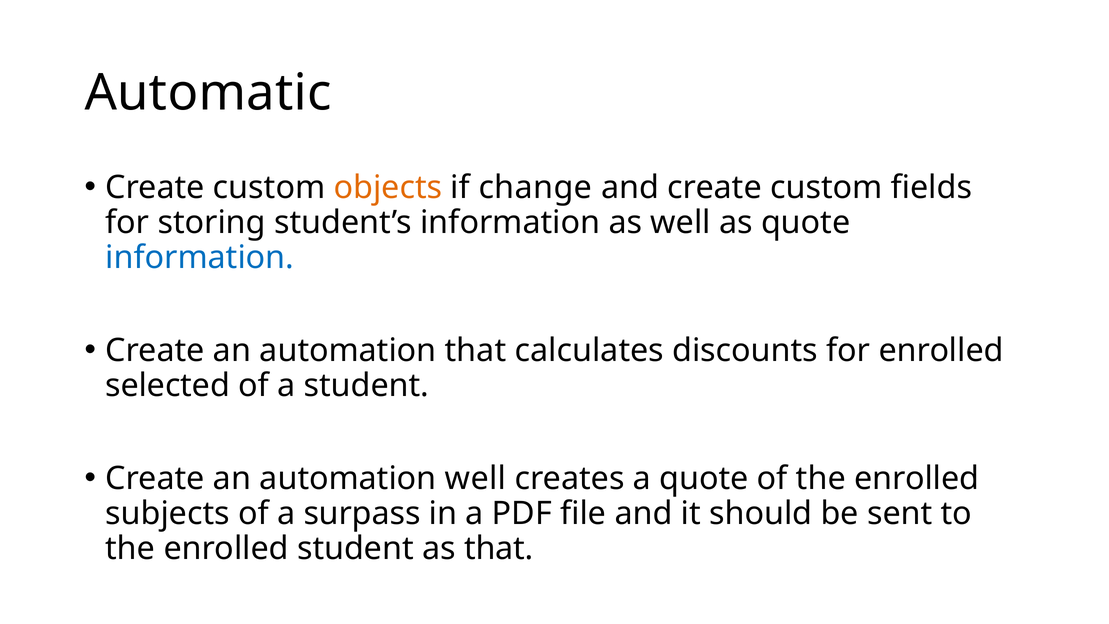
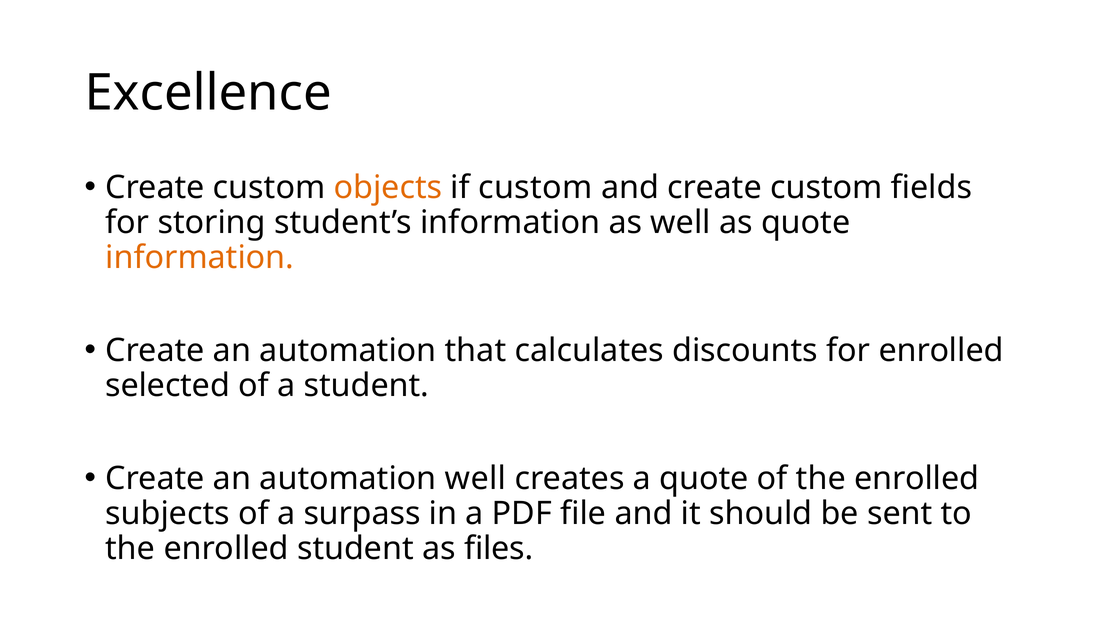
Automatic: Automatic -> Excellence (208, 93)
if change: change -> custom (535, 188)
information colour: blue -> orange (200, 257)
as that: that -> files (499, 548)
